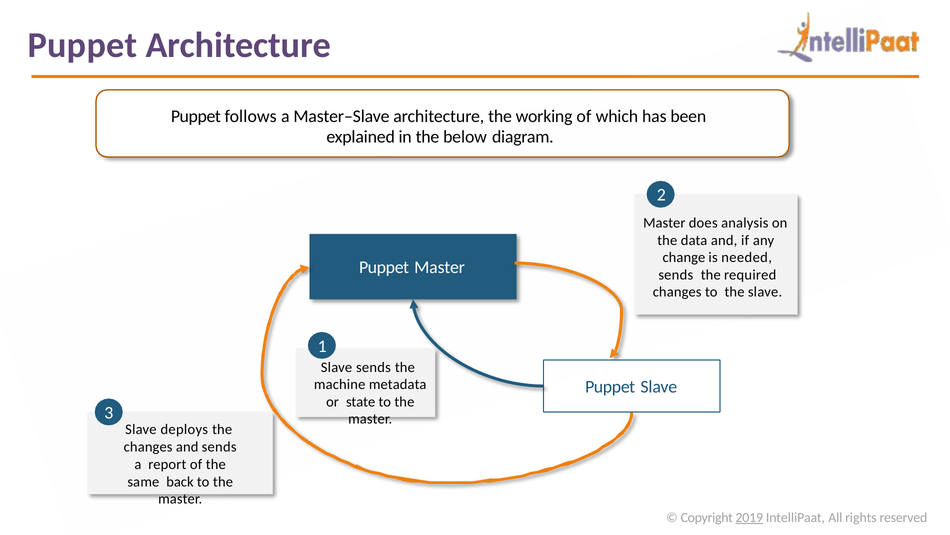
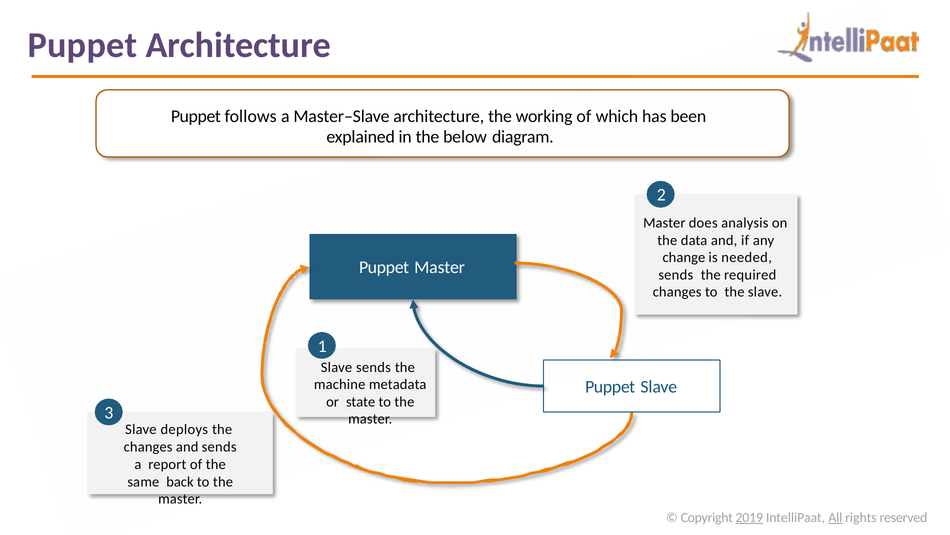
All underline: none -> present (835, 517)
